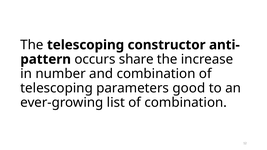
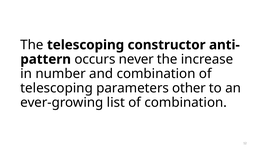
share: share -> never (136, 59)
good: good -> other (189, 88)
